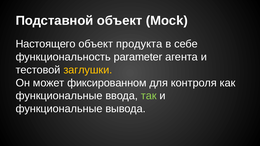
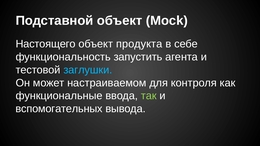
parameter: parameter -> запустить (138, 57)
заглушки colour: yellow -> light blue (88, 70)
фиксированном: фиксированном -> настраиваемом (107, 83)
функциональные: функциональные -> вспомогательных (59, 109)
